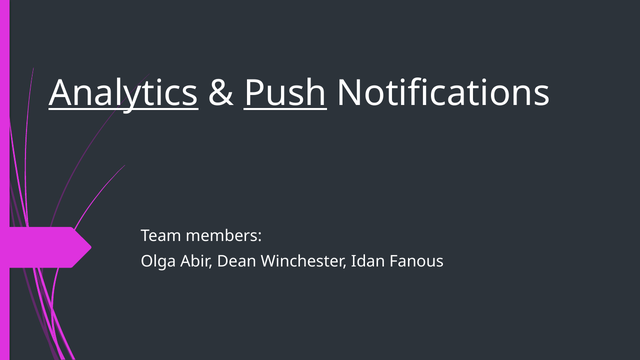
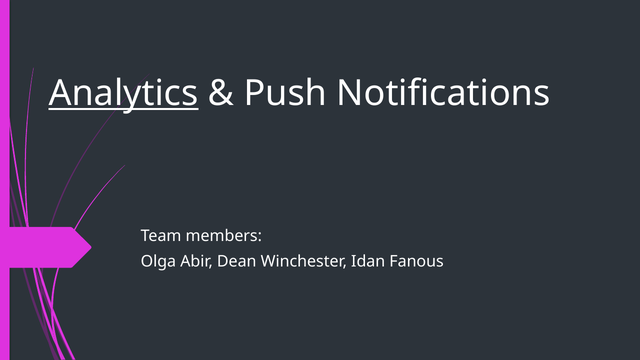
Push underline: present -> none (285, 94)
